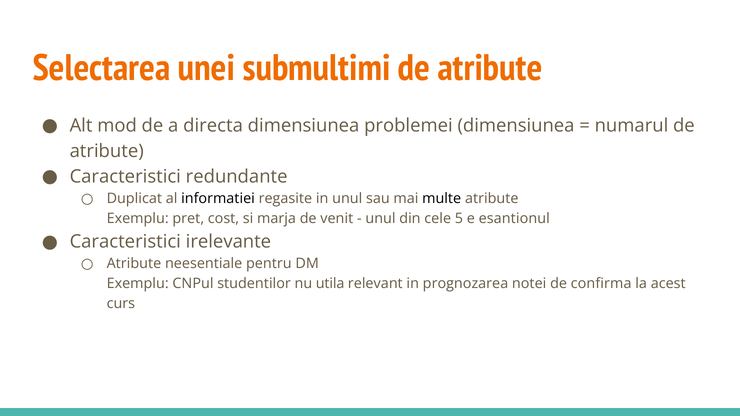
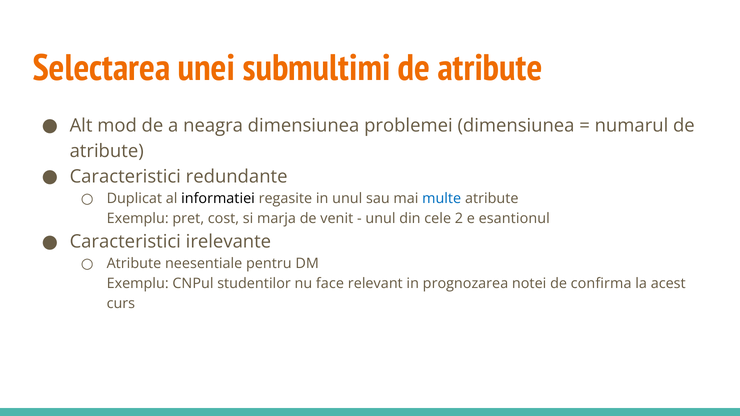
directa: directa -> neagra (213, 126)
multe colour: black -> blue (442, 199)
5: 5 -> 2 (459, 219)
utila: utila -> face (330, 284)
